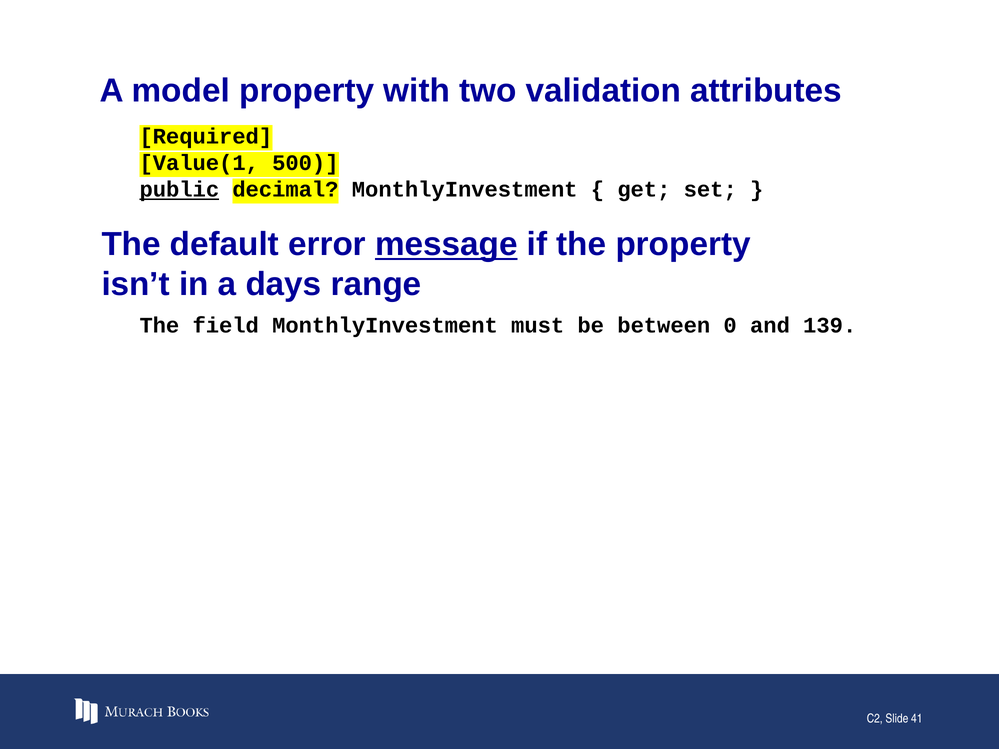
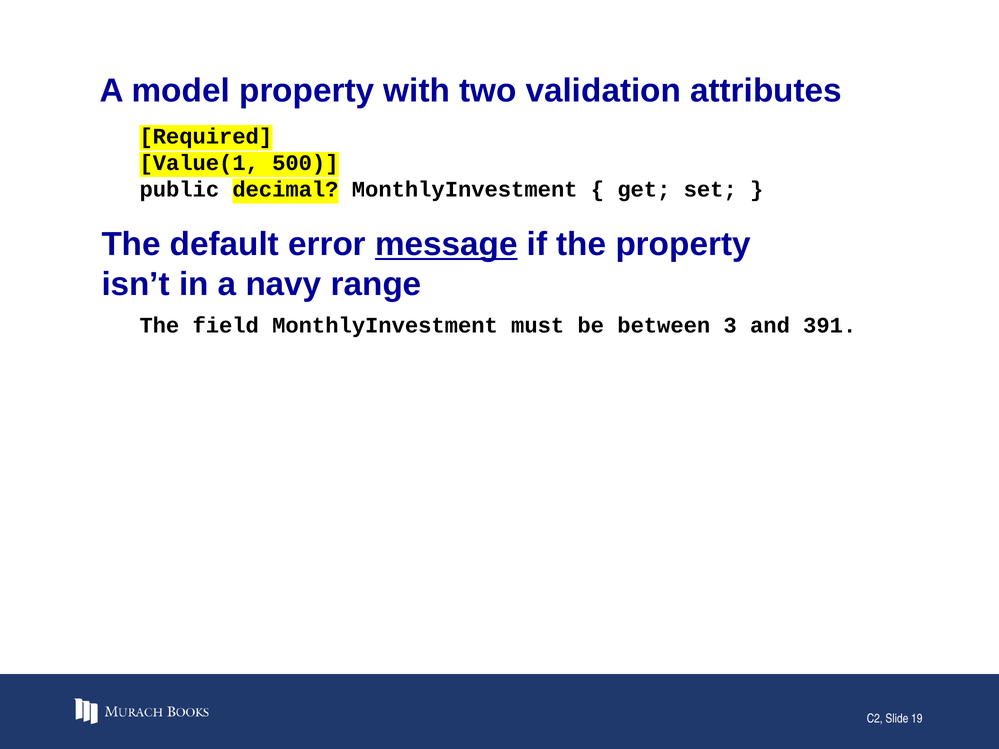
public underline: present -> none (179, 190)
days: days -> navy (284, 284)
0: 0 -> 3 (730, 325)
139: 139 -> 391 (830, 325)
41: 41 -> 19 (917, 719)
